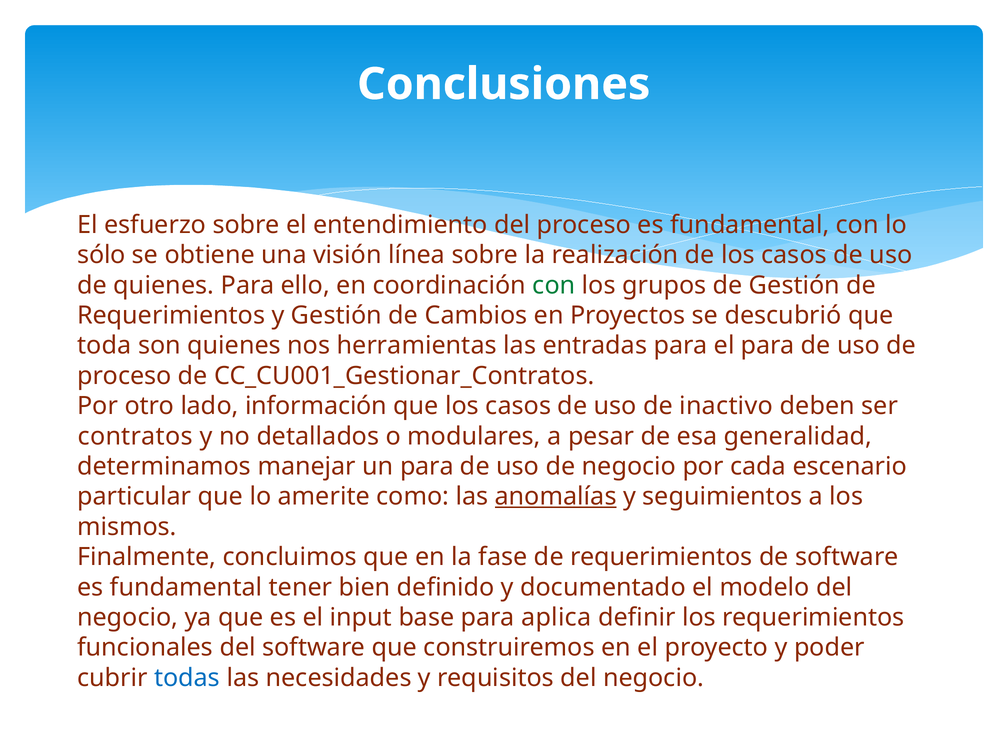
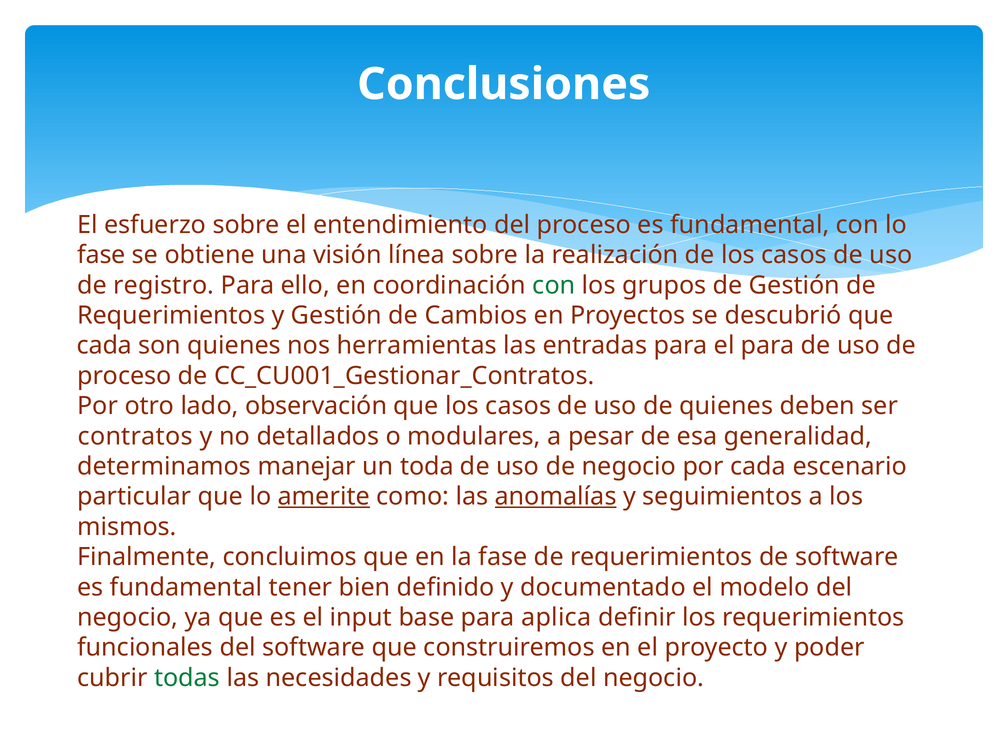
sólo: sólo -> fase (101, 255)
de quienes: quienes -> registro (164, 285)
toda: toda -> cada (105, 346)
información: información -> observación (316, 406)
de inactivo: inactivo -> quienes (726, 406)
un para: para -> toda (427, 467)
amerite underline: none -> present (324, 497)
todas colour: blue -> green (187, 678)
